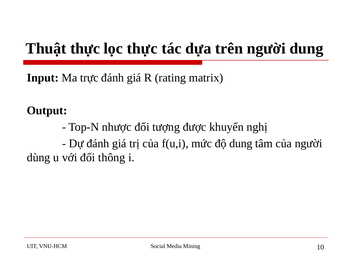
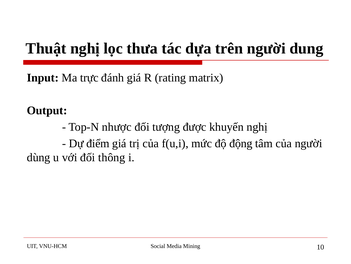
Thuật thực: thực -> nghị (85, 48)
lọc thực: thực -> thưa (142, 48)
Dự đánh: đánh -> điểm (98, 143)
độ dung: dung -> động (241, 143)
